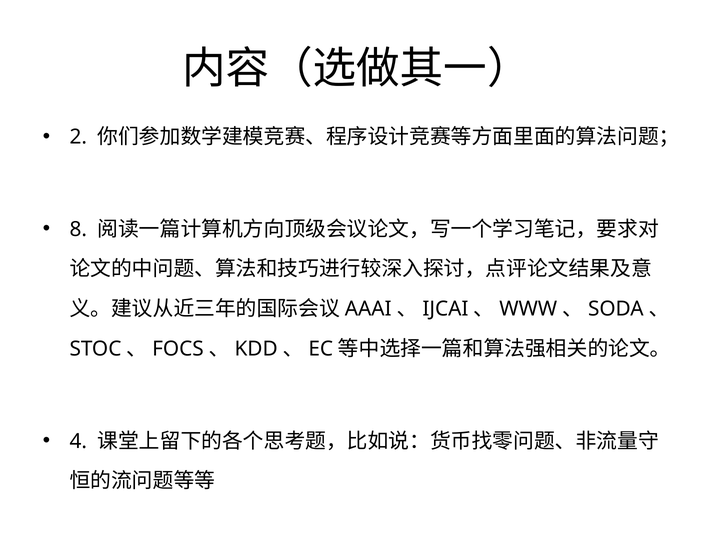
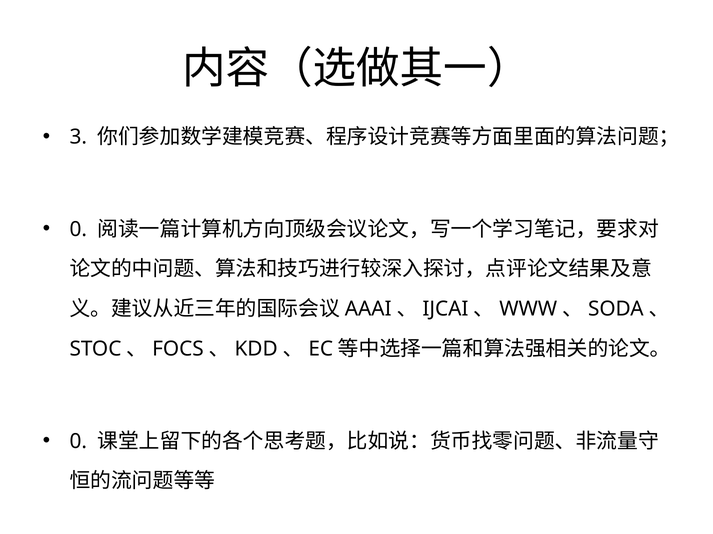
2: 2 -> 3 (78, 137)
8: 8 -> 0 (78, 230)
4: 4 -> 0 (78, 442)
